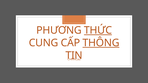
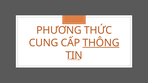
THỨC underline: present -> none (98, 30)
